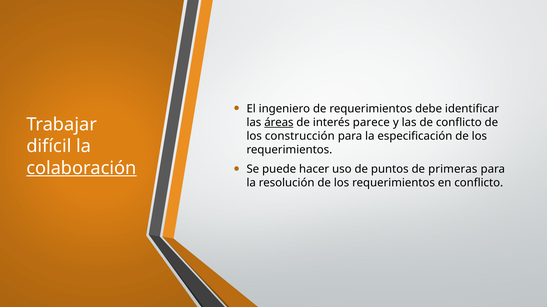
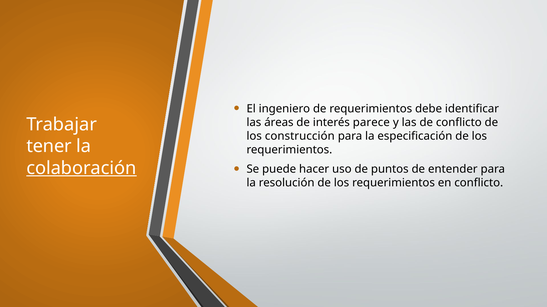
áreas underline: present -> none (279, 123)
difícil: difícil -> tener (49, 147)
primeras: primeras -> entender (453, 169)
